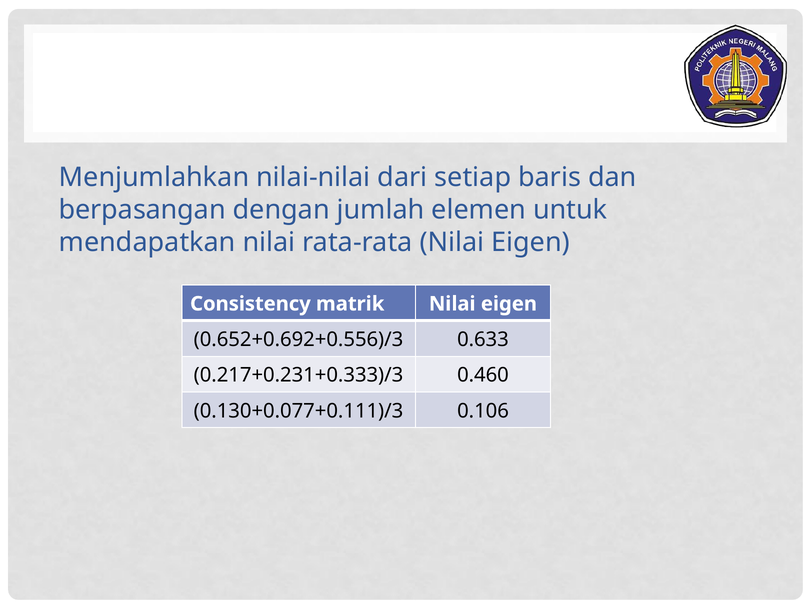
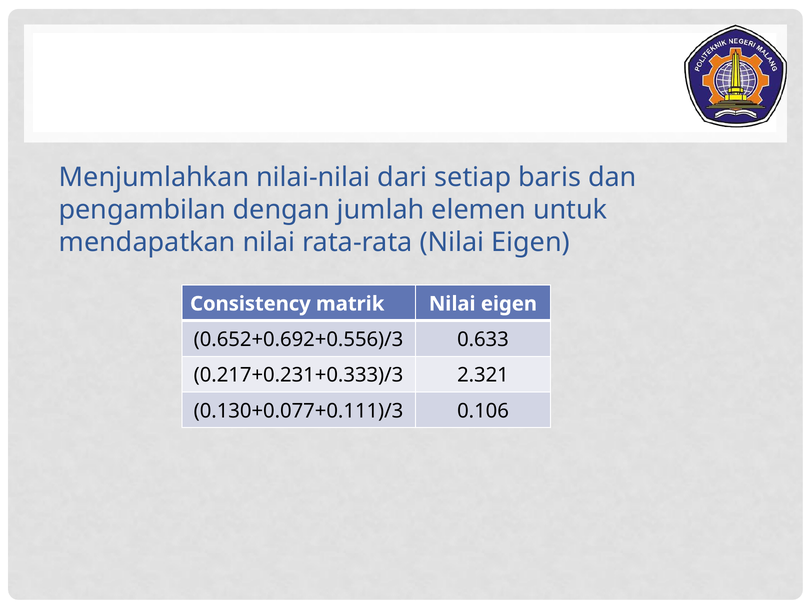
berpasangan: berpasangan -> pengambilan (142, 210)
0.460: 0.460 -> 2.321 (483, 375)
